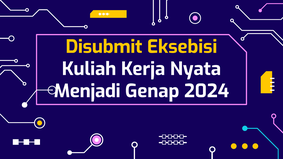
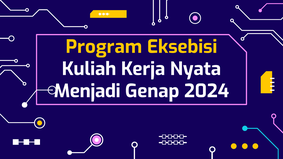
Disubmit: Disubmit -> Program (104, 47)
